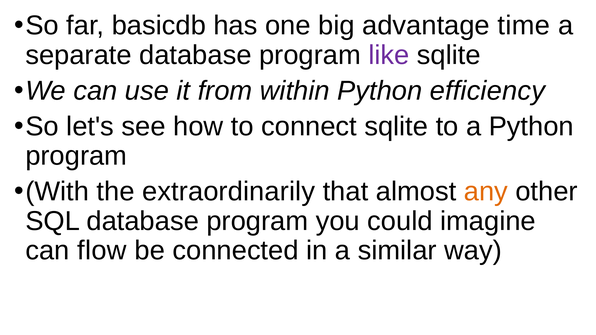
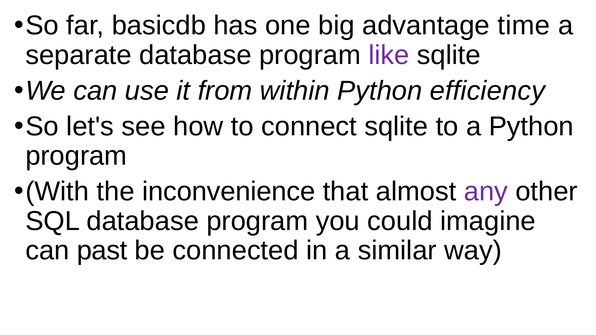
extraordinarily: extraordinarily -> inconvenience (229, 192)
any colour: orange -> purple (486, 192)
flow: flow -> past (102, 251)
